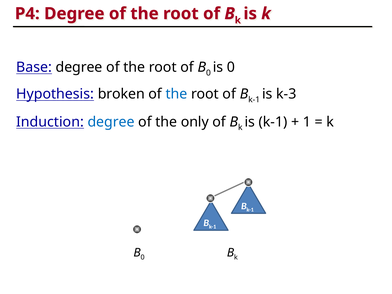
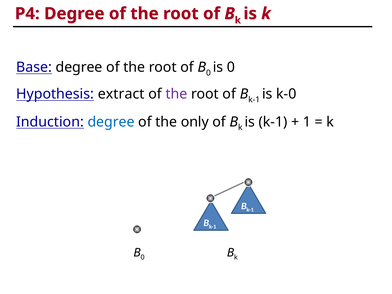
broken: broken -> extract (121, 94)
the colour: blue -> purple (176, 94)
k-3: k-3 -> k-0 (286, 94)
